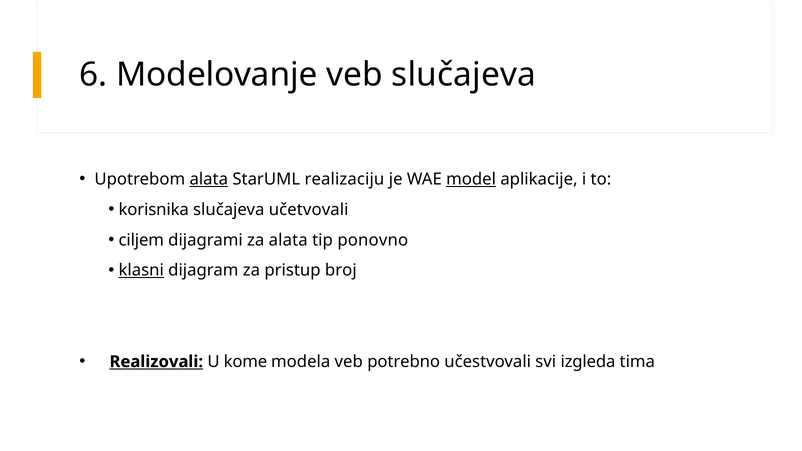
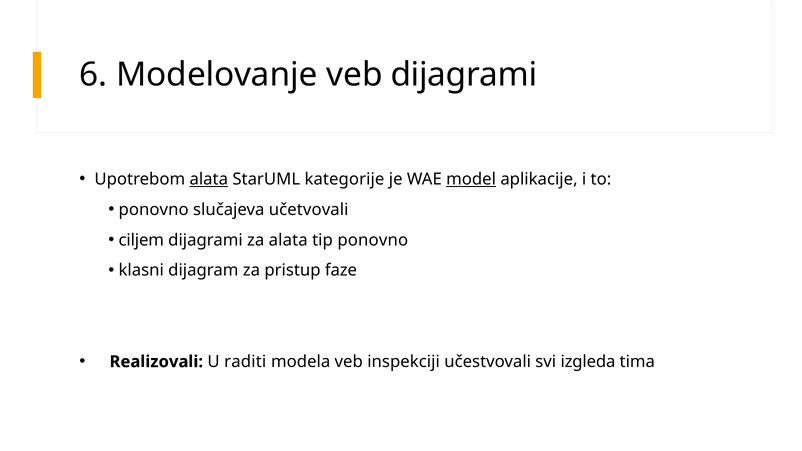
veb slučajeva: slučajeva -> dijagrami (464, 75)
realizaciju: realizaciju -> kategorije (344, 179)
korisnika: korisnika -> ponovno (154, 210)
klasni underline: present -> none (141, 271)
broj: broj -> faze (341, 271)
Realizovali underline: present -> none (156, 362)
kome: kome -> raditi (245, 362)
potrebno: potrebno -> inspekciji (404, 362)
